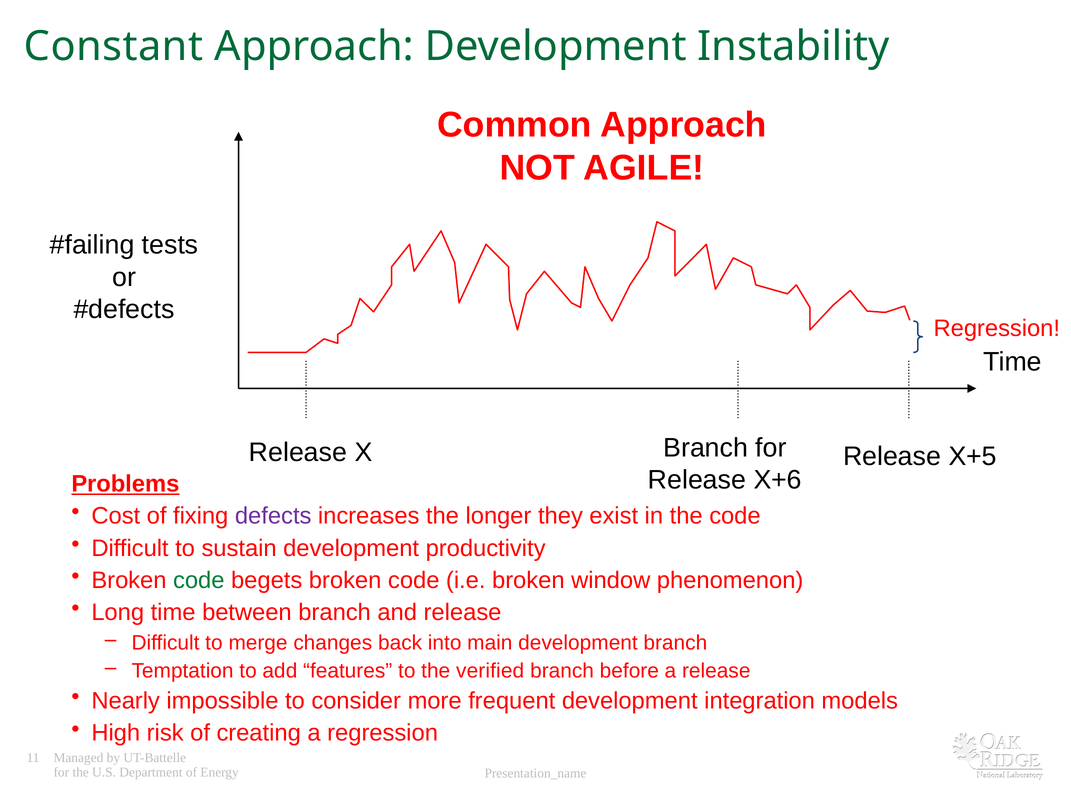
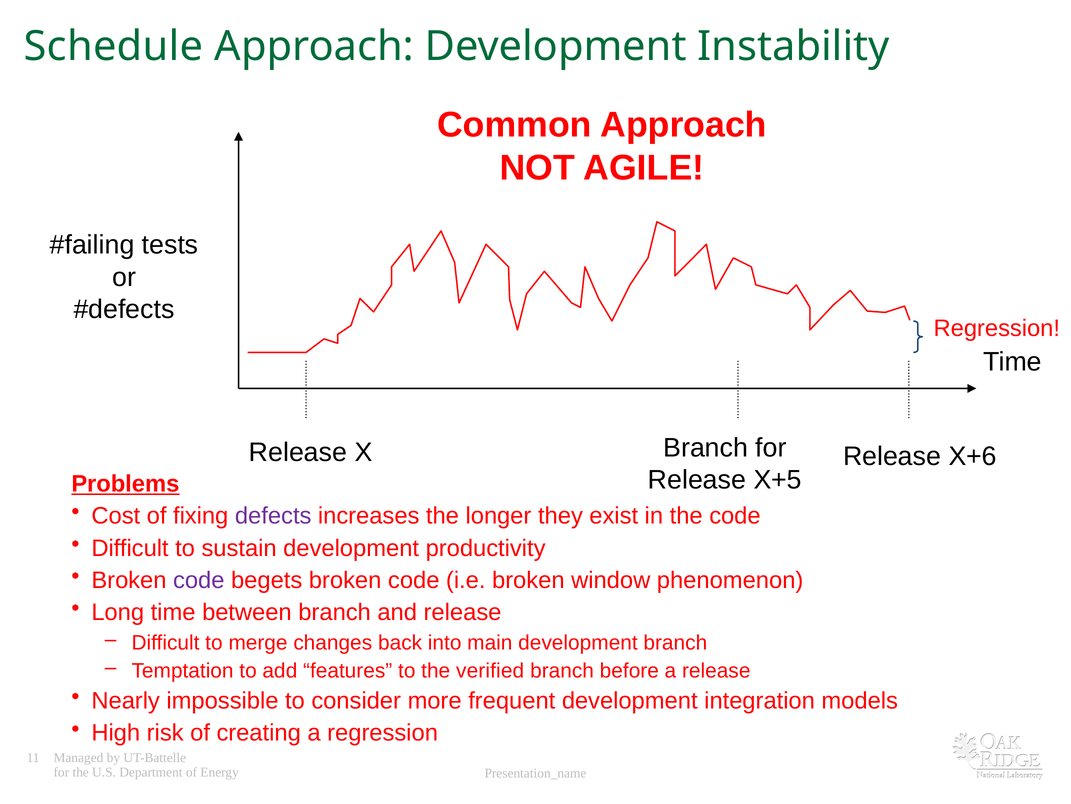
Constant: Constant -> Schedule (114, 46)
X+5: X+5 -> X+6 (973, 456)
X+6: X+6 -> X+5 (778, 479)
code colour: green -> purple (199, 580)
